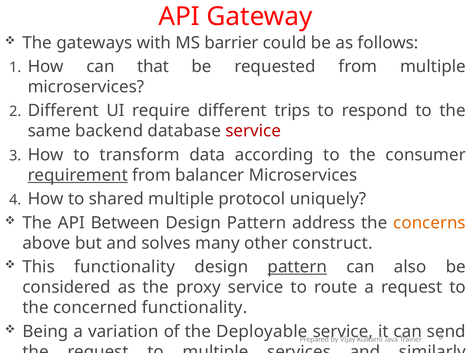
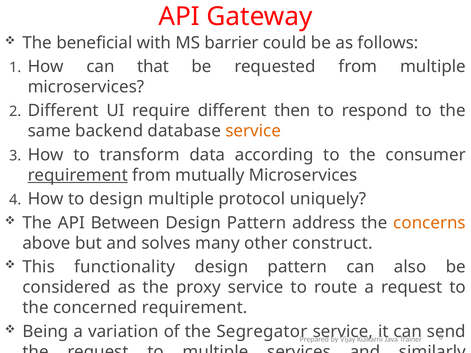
gateways: gateways -> beneficial (94, 43)
trips: trips -> then (292, 111)
service colour: red -> orange (253, 131)
balancer: balancer -> mutually (210, 175)
to shared: shared -> design (116, 199)
pattern underline: present -> none (297, 267)
concerned functionality: functionality -> requirement (195, 308)
Deployable: Deployable -> Segregator (262, 332)
